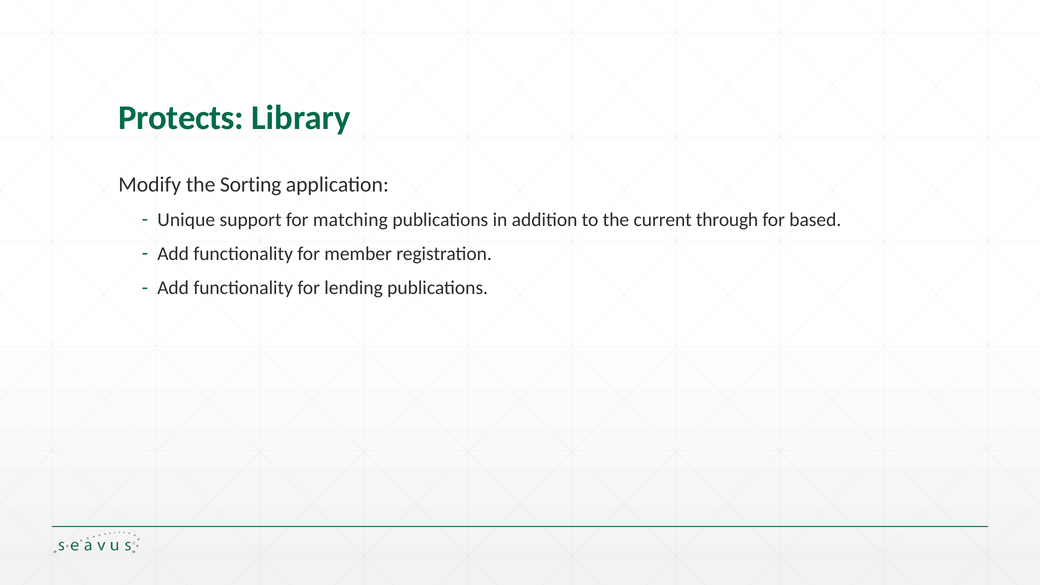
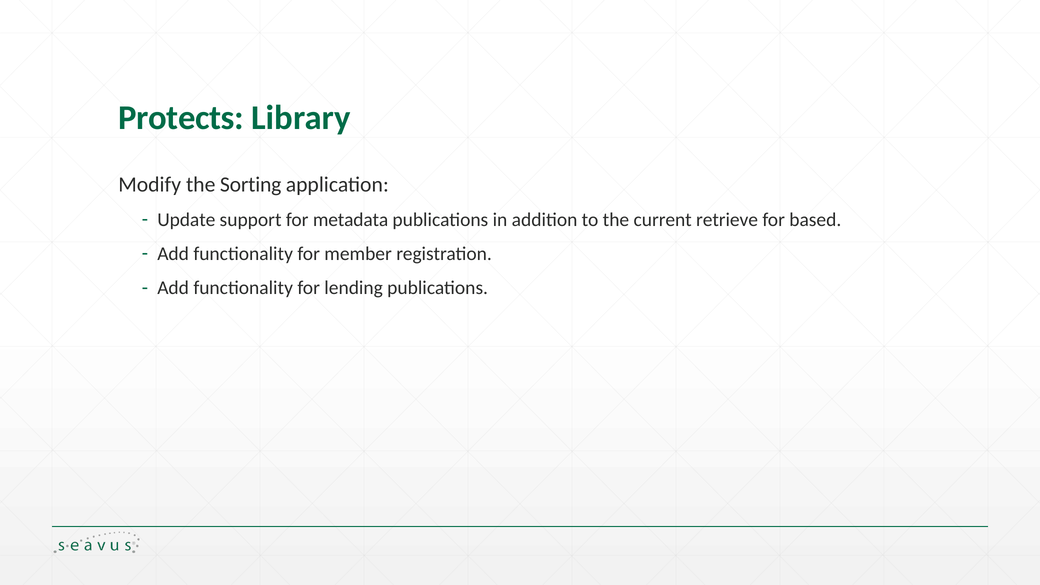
Unique: Unique -> Update (186, 220)
matching: matching -> metadata (351, 220)
through: through -> retrieve (727, 220)
